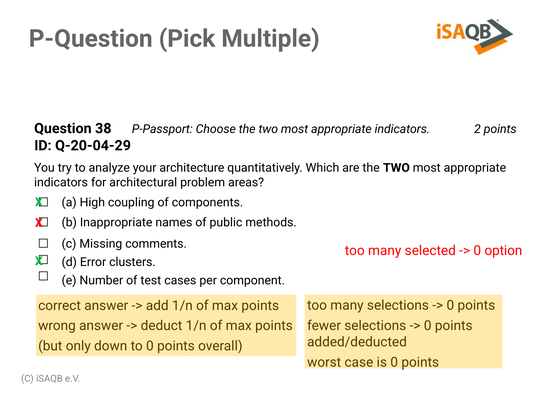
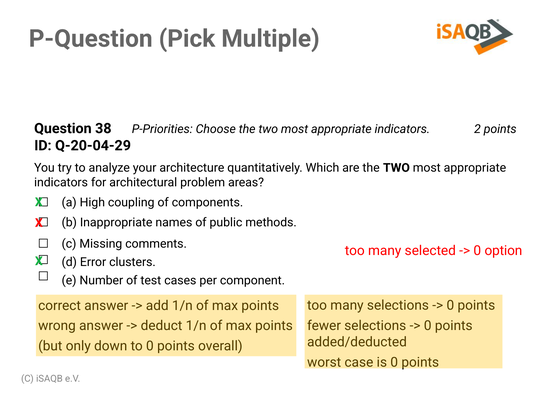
P-Passport: P-Passport -> P-Priorities (162, 129)
